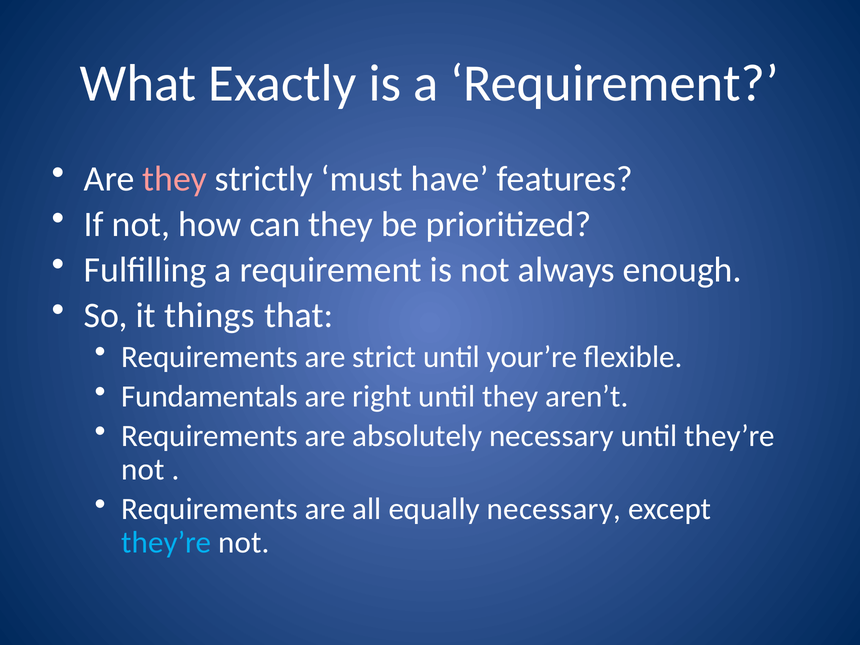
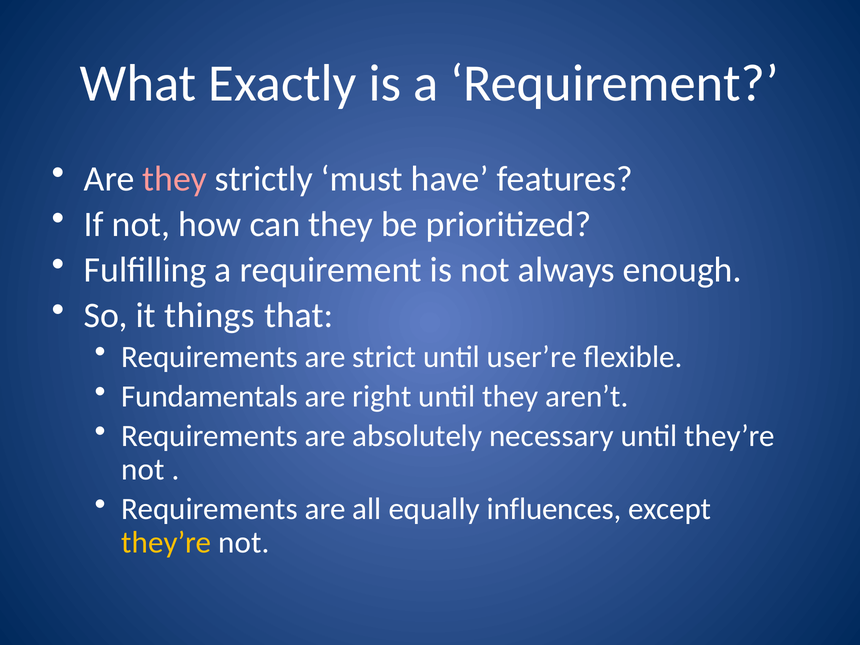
your’re: your’re -> user’re (532, 357)
equally necessary: necessary -> influences (554, 509)
they’re colour: light blue -> yellow (166, 543)
